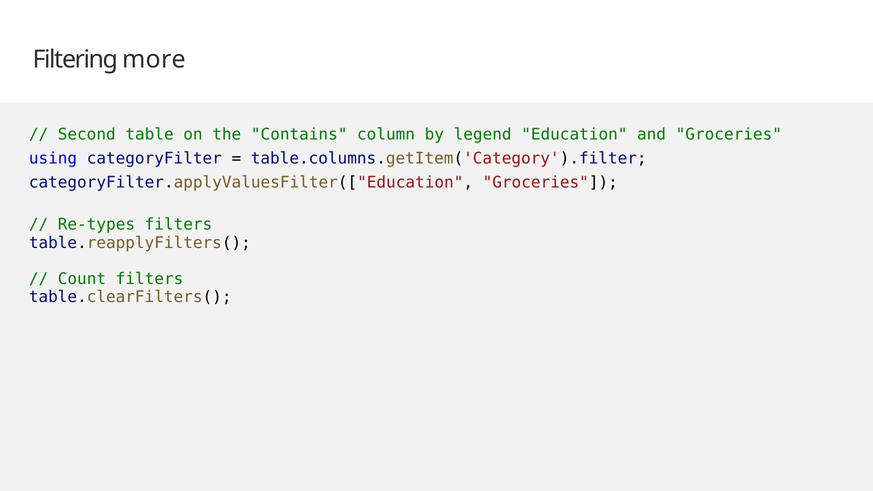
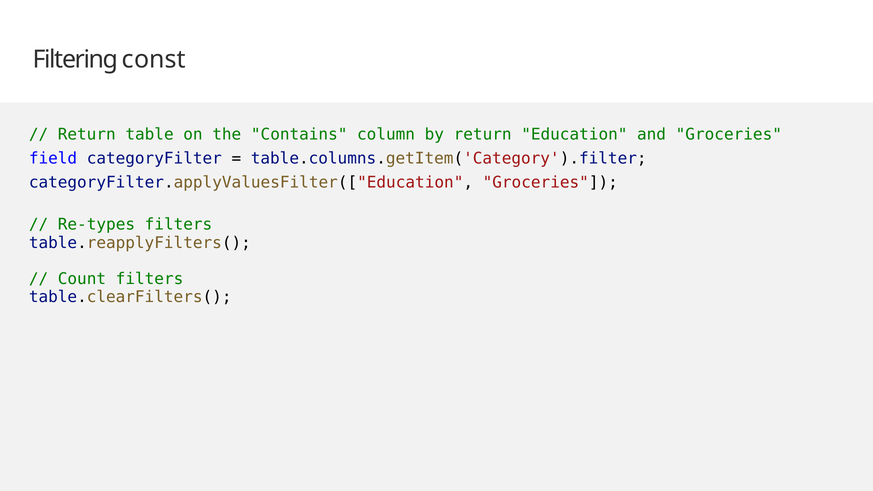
more: more -> const (154, 60)
Second: Second -> Return (87, 134)
by legend: legend -> return (483, 134)
using: using -> field (53, 158)
